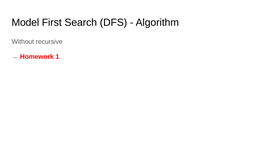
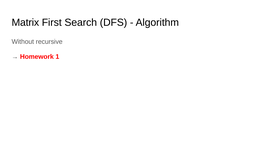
Model: Model -> Matrix (25, 22)
